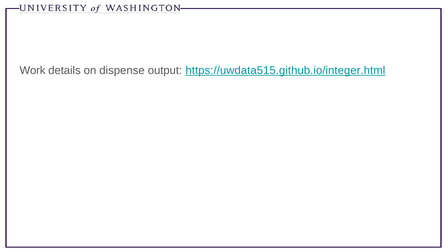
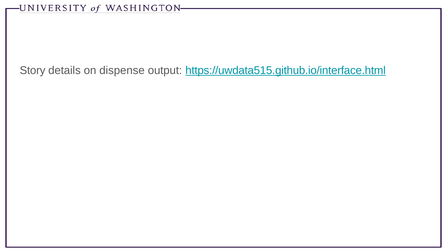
Work: Work -> Story (33, 70)
https://uwdata515.github.io/integer.html: https://uwdata515.github.io/integer.html -> https://uwdata515.github.io/interface.html (286, 70)
